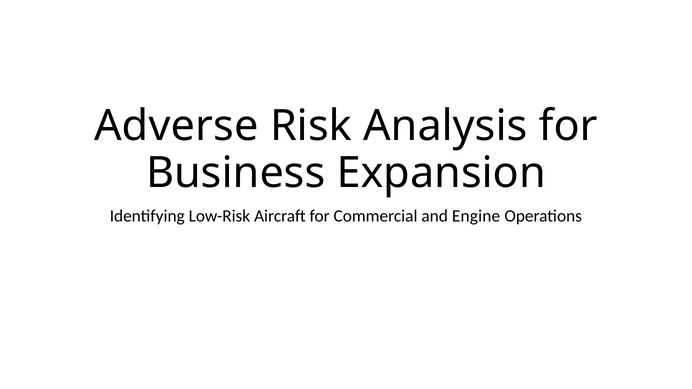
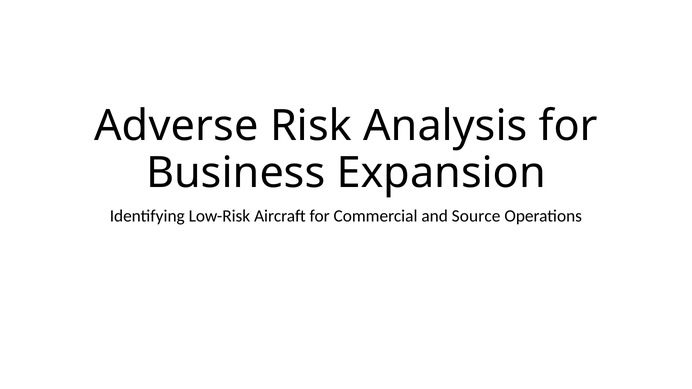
Engine: Engine -> Source (476, 216)
